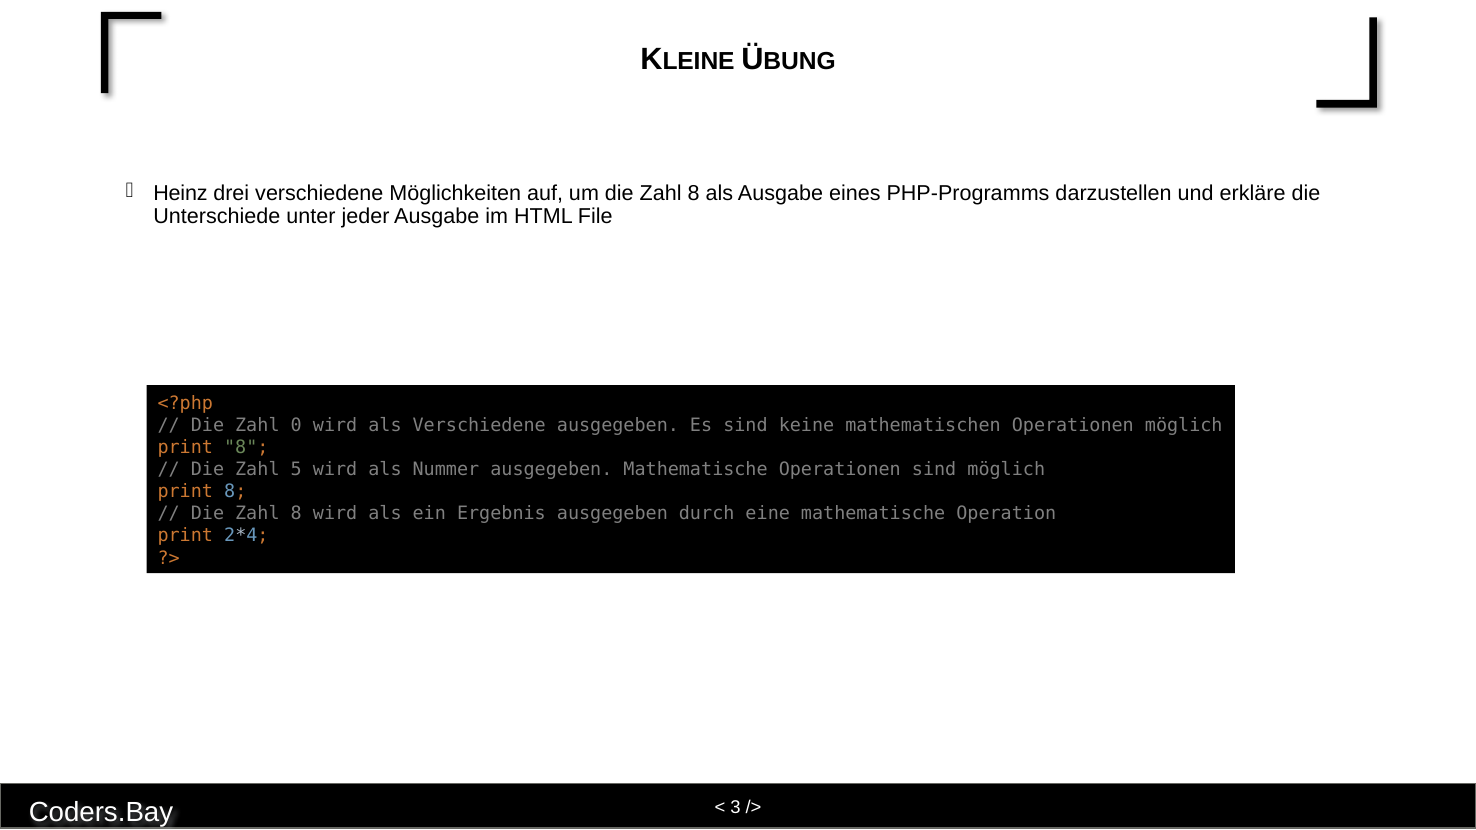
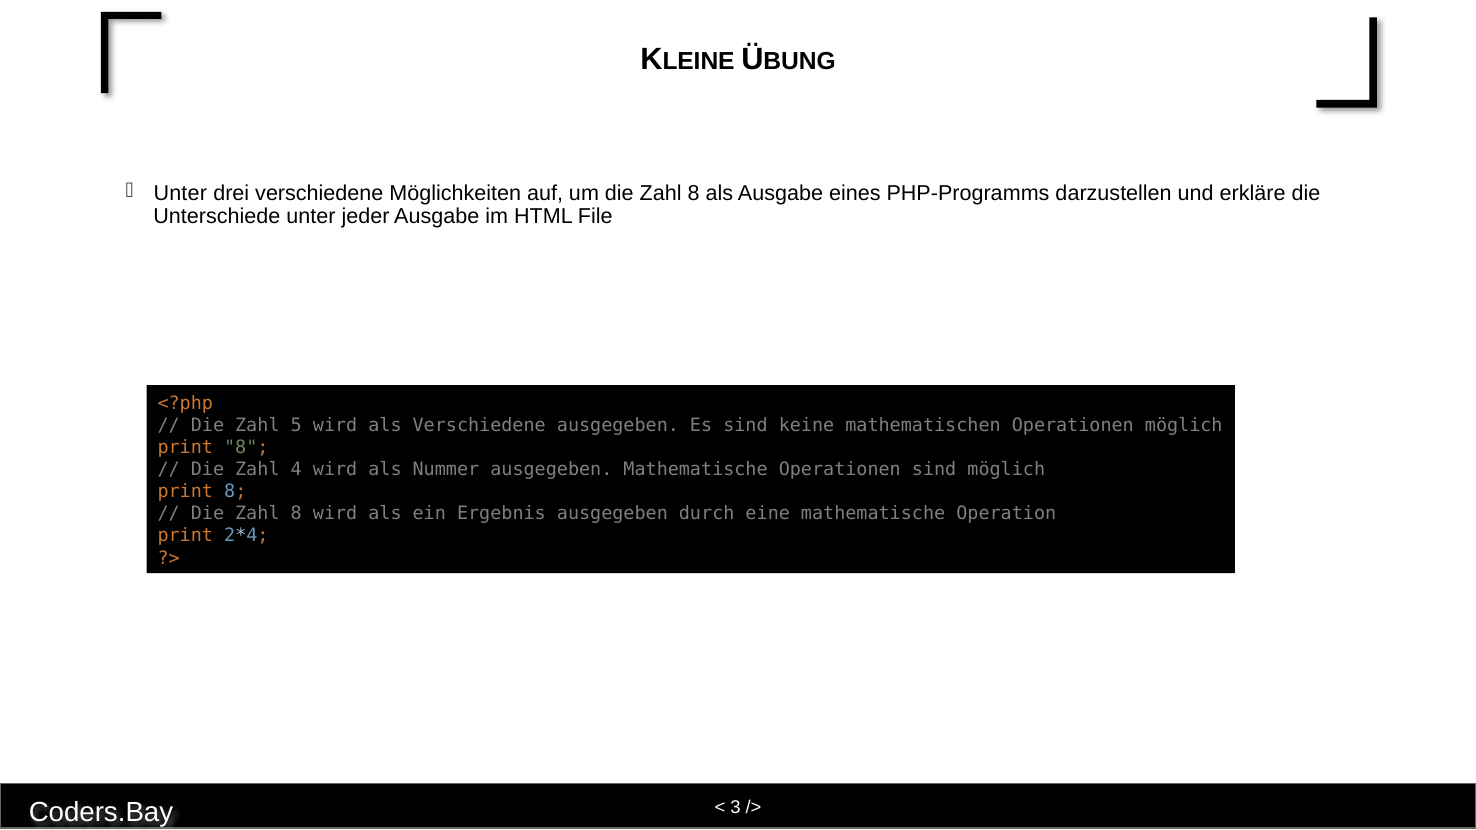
Heinz: Heinz -> Unter (180, 193)
0: 0 -> 5 (296, 425)
5: 5 -> 4 (296, 470)
